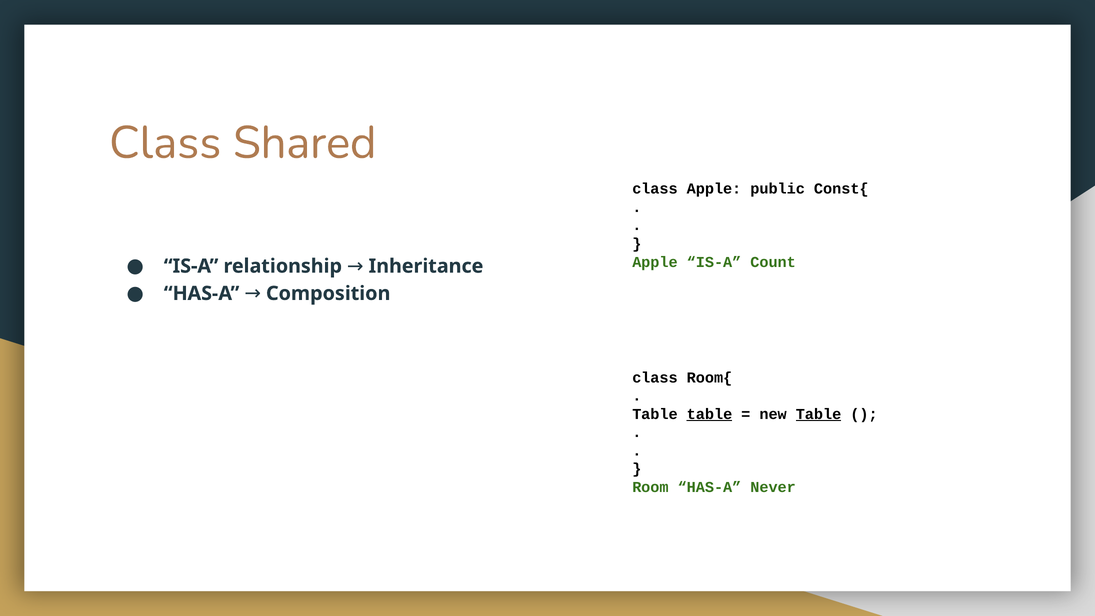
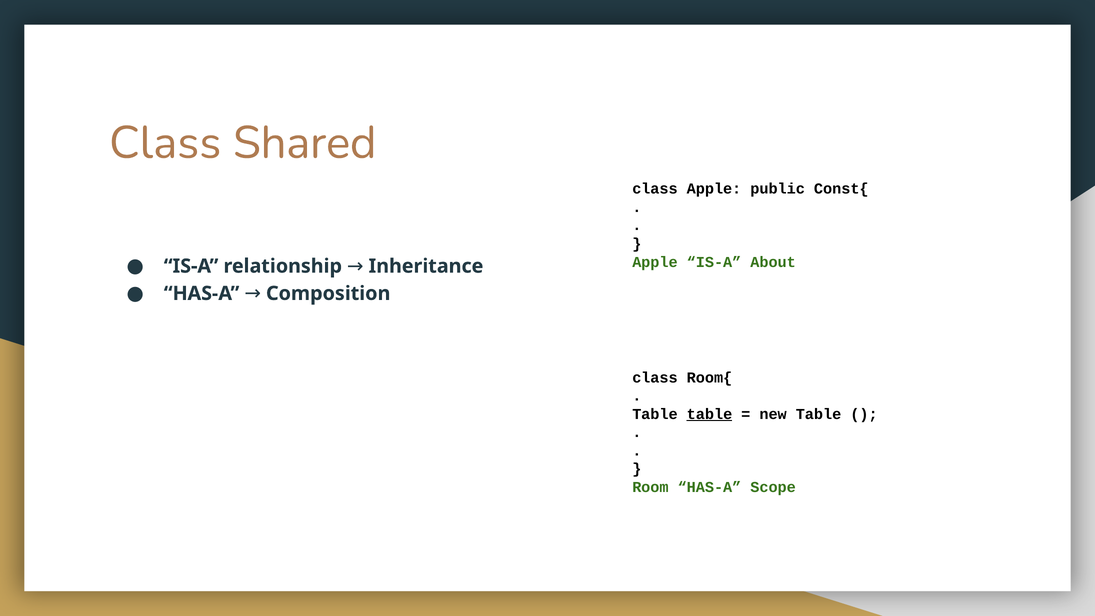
Count: Count -> About (773, 262)
Table underline: present -> none (819, 414)
Never: Never -> Scope (773, 487)
